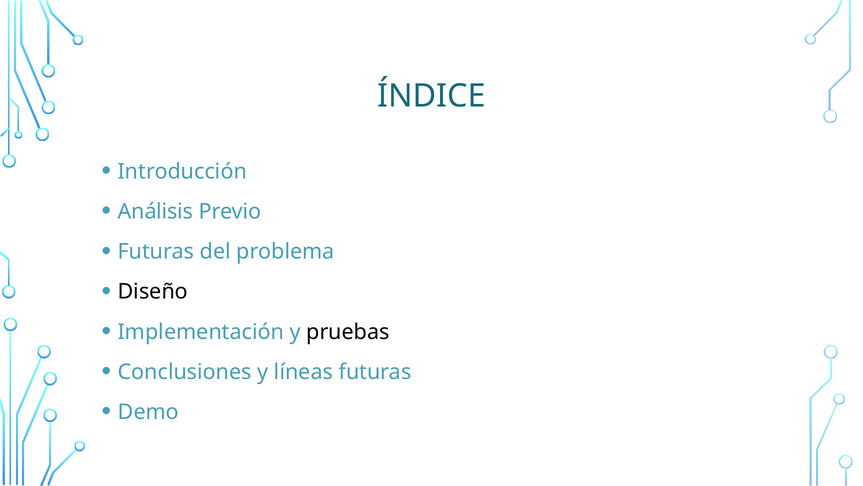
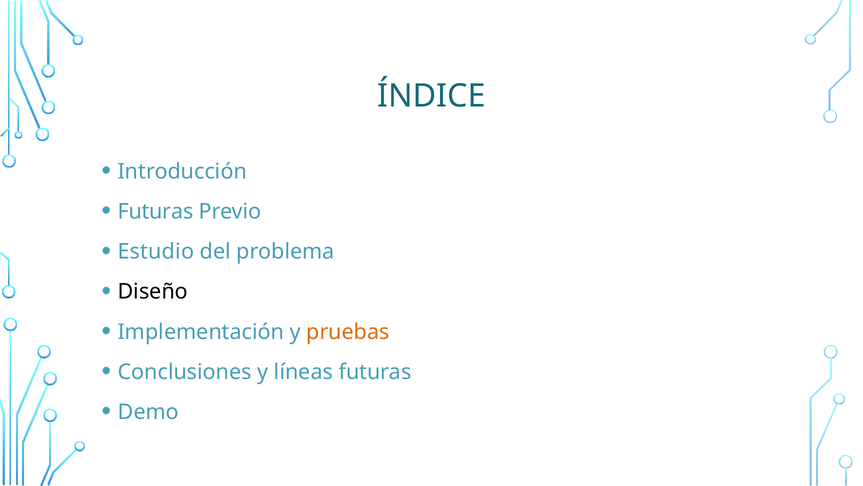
Análisis: Análisis -> Futuras (156, 211)
Futuras: Futuras -> Estudio (156, 251)
pruebas colour: black -> orange (348, 332)
